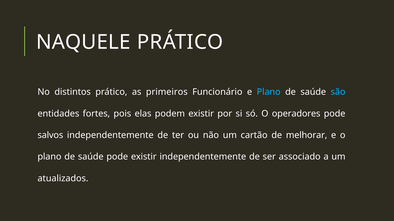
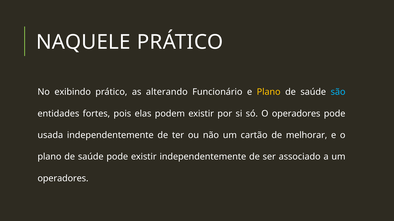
distintos: distintos -> exibindo (73, 92)
primeiros: primeiros -> alterando (167, 92)
Plano colour: light blue -> yellow (269, 92)
salvos: salvos -> usada (50, 136)
atualizados: atualizados -> operadores (63, 179)
